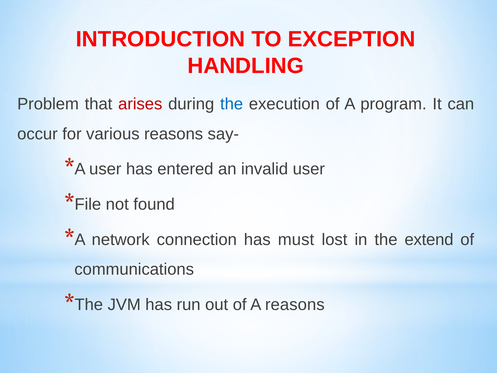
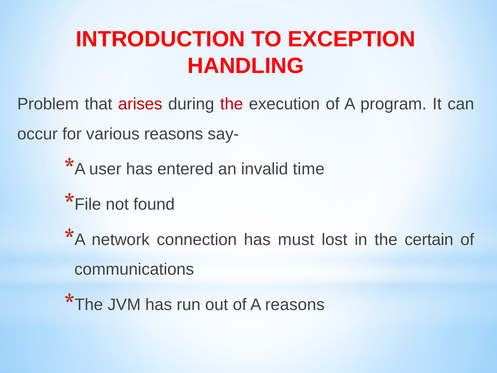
the colour: blue -> red (232, 104)
invalid user: user -> time (309, 169)
extend: extend -> certain (429, 239)
